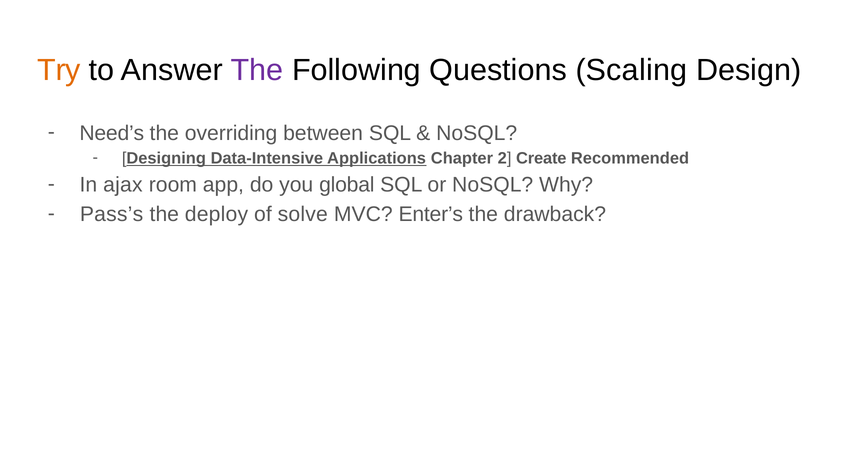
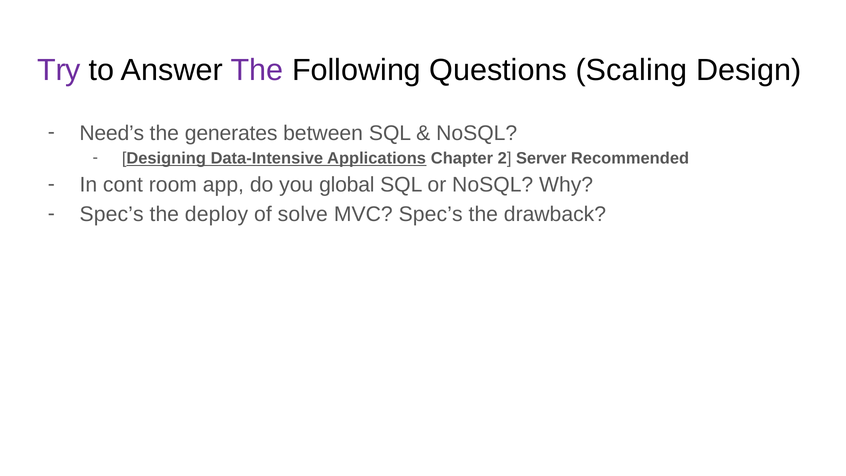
Try colour: orange -> purple (59, 70)
overriding: overriding -> generates (231, 133)
Create: Create -> Server (541, 158)
ajax: ajax -> cont (123, 185)
Pass’s: Pass’s -> Spec’s (112, 214)
MVC Enter’s: Enter’s -> Spec’s (431, 214)
